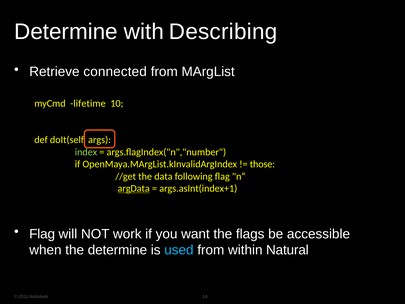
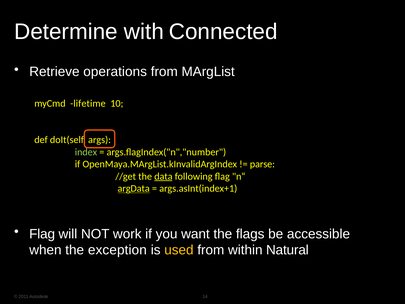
Describing: Describing -> Connected (223, 32)
connected: connected -> operations (115, 72)
those: those -> parse (262, 164)
data underline: none -> present (163, 176)
the determine: determine -> exception (117, 250)
used colour: light blue -> yellow (179, 250)
